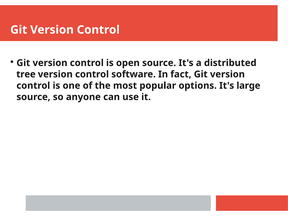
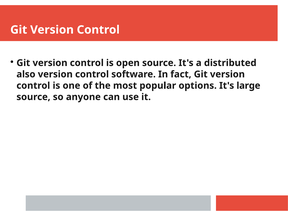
tree: tree -> also (26, 74)
